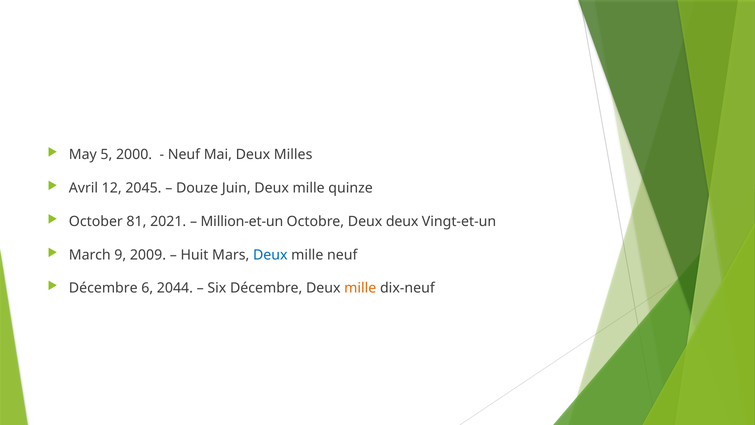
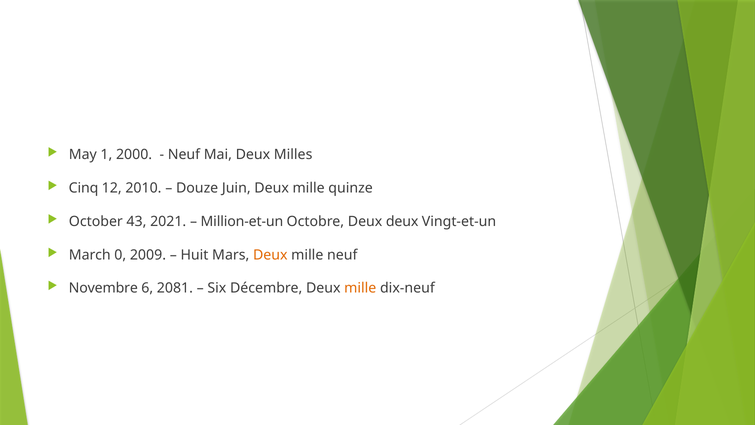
5: 5 -> 1 (106, 155)
Avril: Avril -> Cinq (84, 188)
2045: 2045 -> 2010 (143, 188)
81: 81 -> 43 (136, 221)
9: 9 -> 0 (120, 255)
Deux colour: blue -> orange (270, 255)
Décembre: Décembre -> Novembre (103, 288)
2044: 2044 -> 2081 (175, 288)
